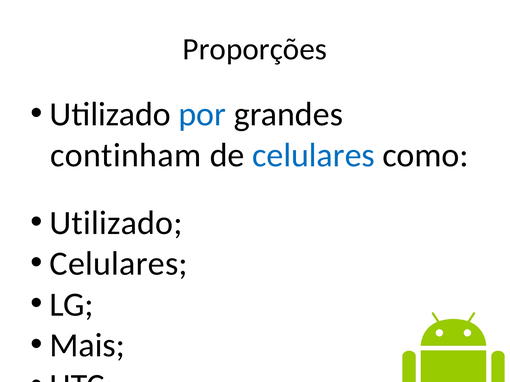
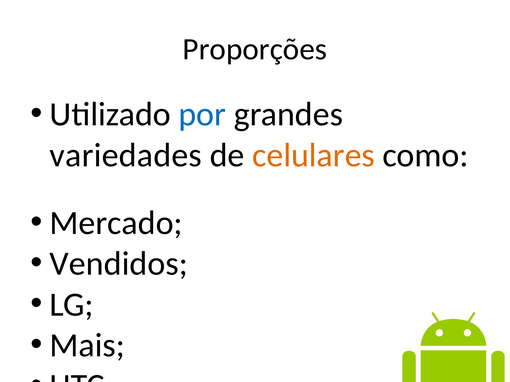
continham: continham -> variedades (126, 155)
celulares colour: blue -> orange (314, 155)
Utilizado: Utilizado -> Mercado (116, 223)
Celulares: Celulares -> Vendidos (119, 264)
